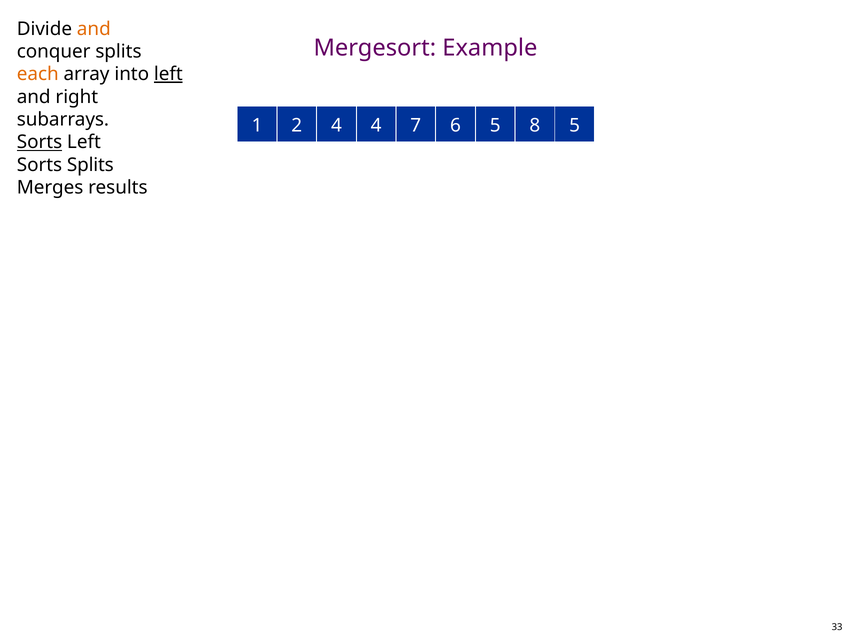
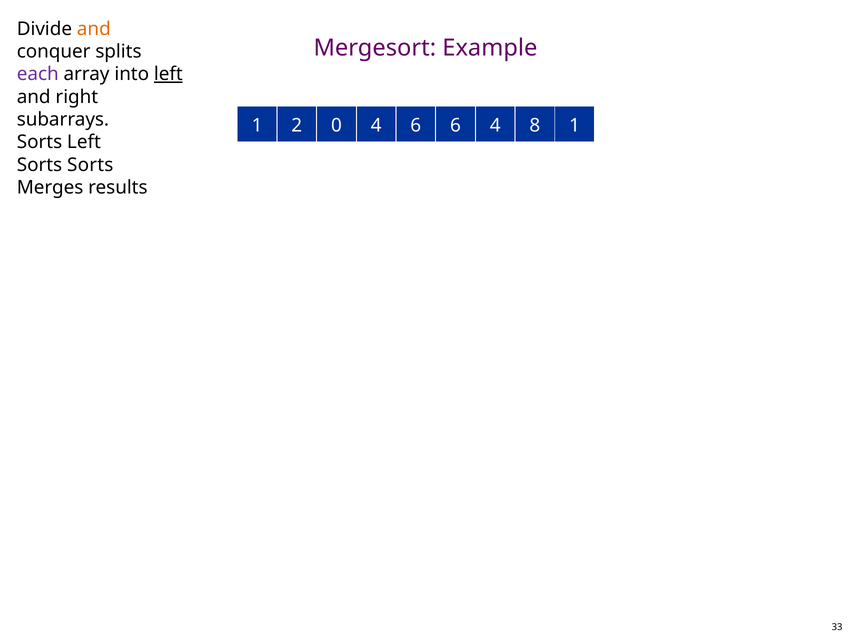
each colour: orange -> purple (38, 74)
2 4: 4 -> 0 (336, 126)
4 7: 7 -> 6 (416, 126)
6 5: 5 -> 4 (495, 126)
8 5: 5 -> 1 (575, 126)
Sorts underline: present -> none (40, 142)
Sorts Splits: Splits -> Sorts (90, 165)
